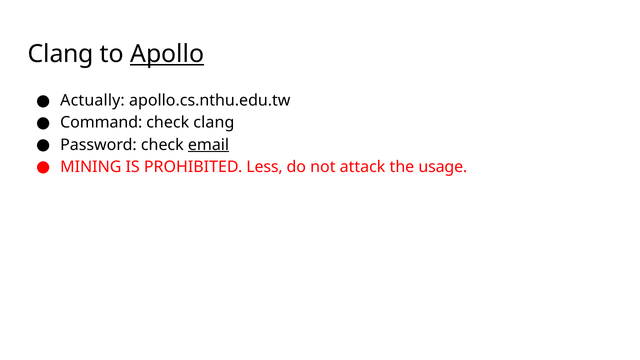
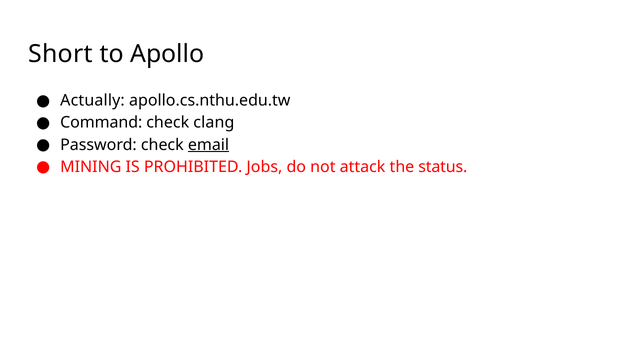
Clang: Clang -> Short (61, 54)
Apollo underline: present -> none (167, 54)
Less: Less -> Jobs (264, 167)
usage: usage -> status (443, 167)
